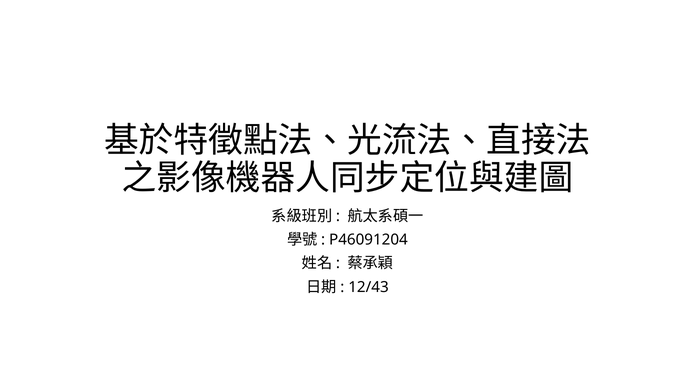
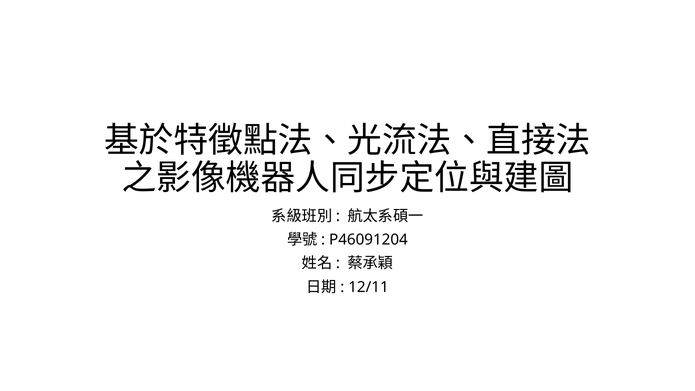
12/43: 12/43 -> 12/11 (368, 287)
